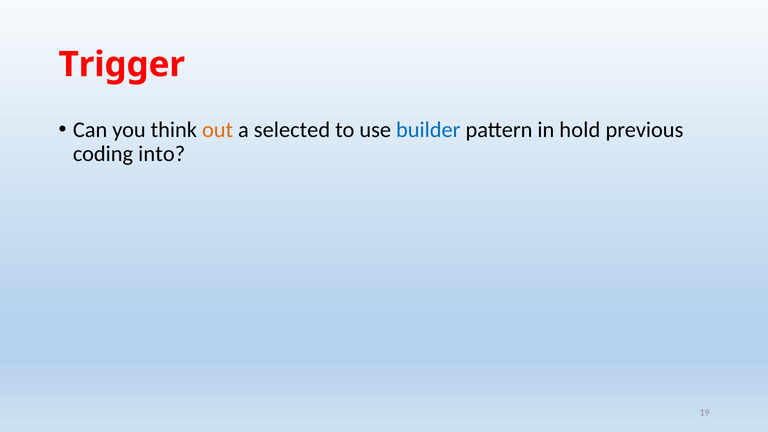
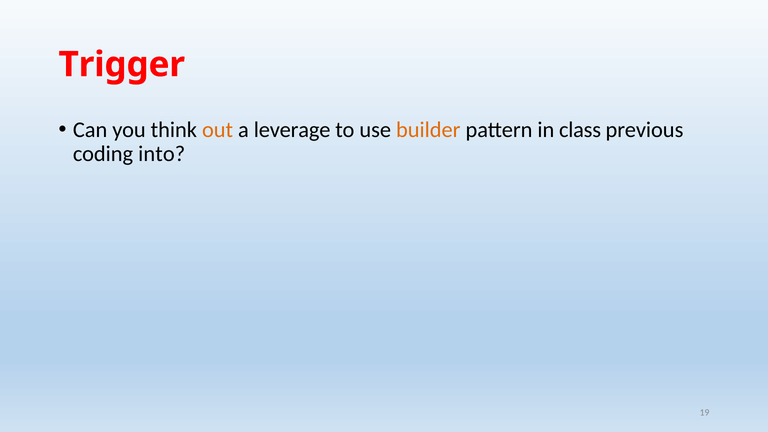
selected: selected -> leverage (292, 130)
builder colour: blue -> orange (428, 130)
hold: hold -> class (580, 130)
